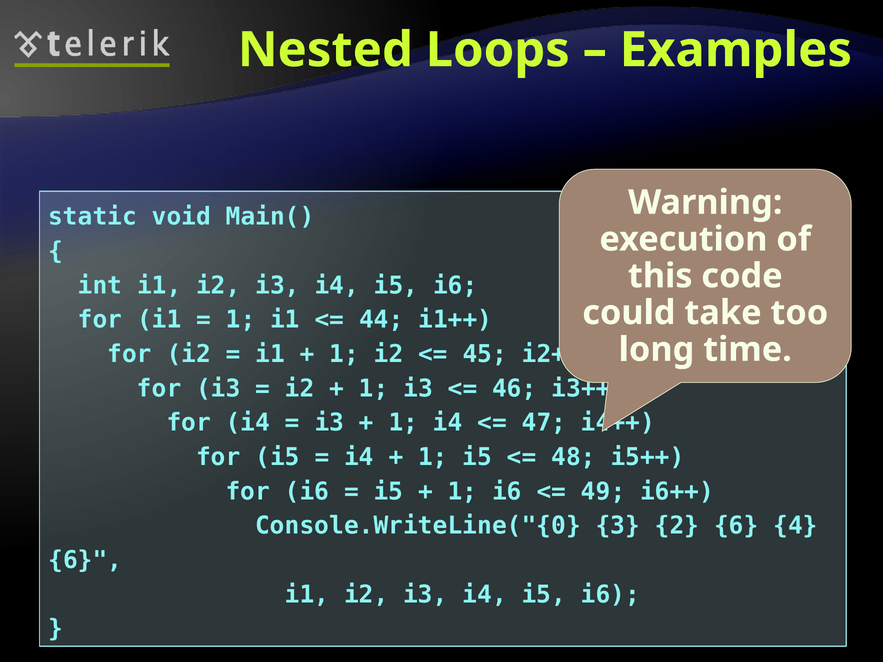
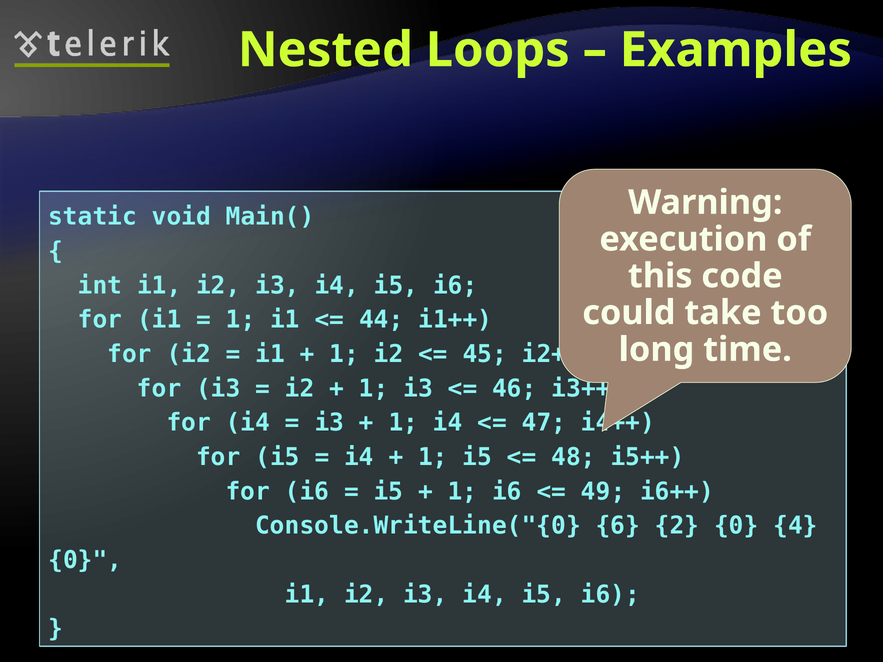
3: 3 -> 6 (618, 526)
2 6: 6 -> 0 (736, 526)
6: 6 -> 0 (85, 560)
